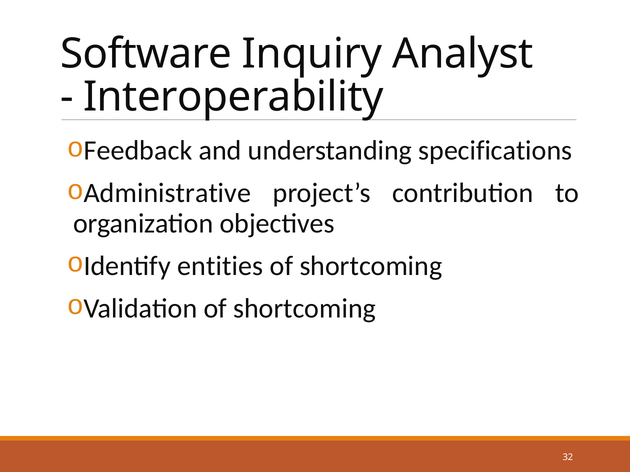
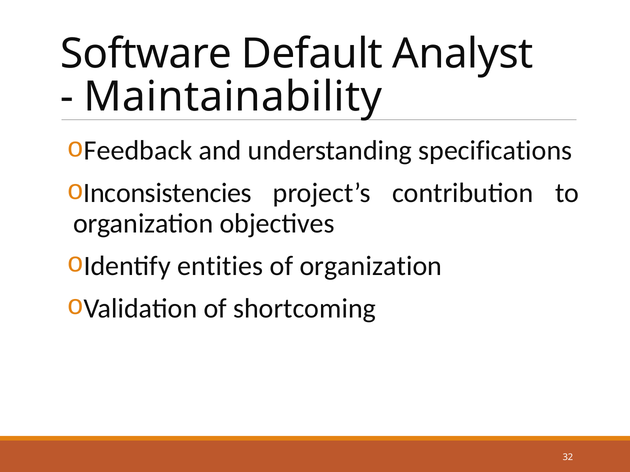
Inquiry: Inquiry -> Default (312, 54)
Interoperability: Interoperability -> Maintainability (233, 97)
Administrative: Administrative -> Inconsistencies (168, 193)
shortcoming: shortcoming -> organization (371, 266)
